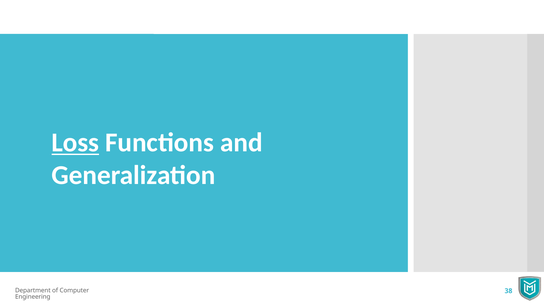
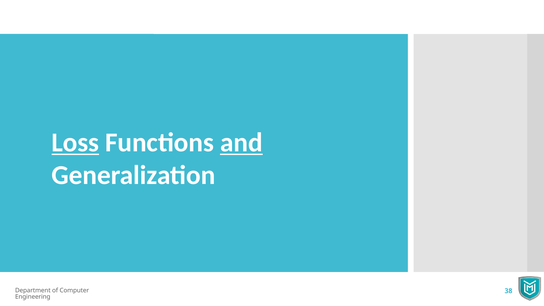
and underline: none -> present (241, 143)
